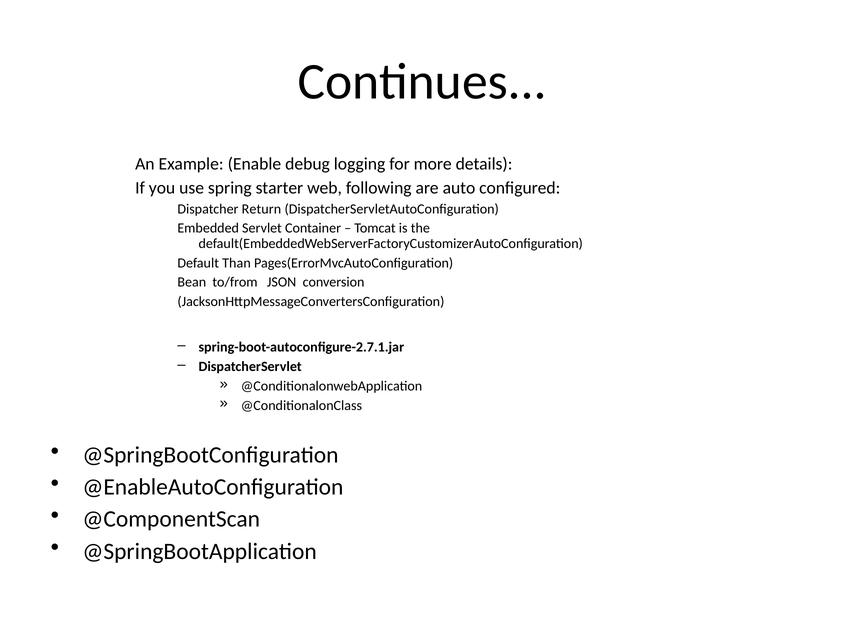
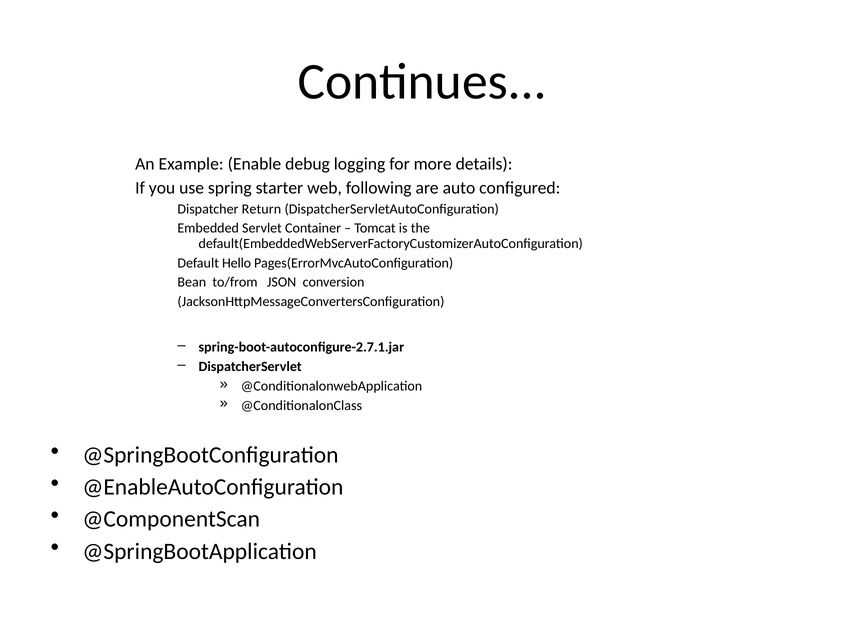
Than: Than -> Hello (237, 263)
